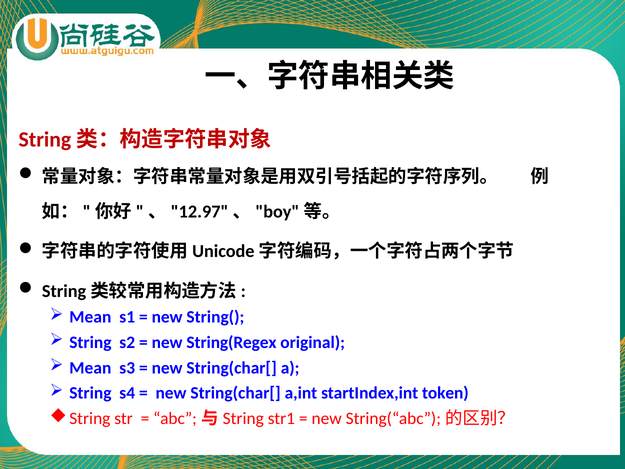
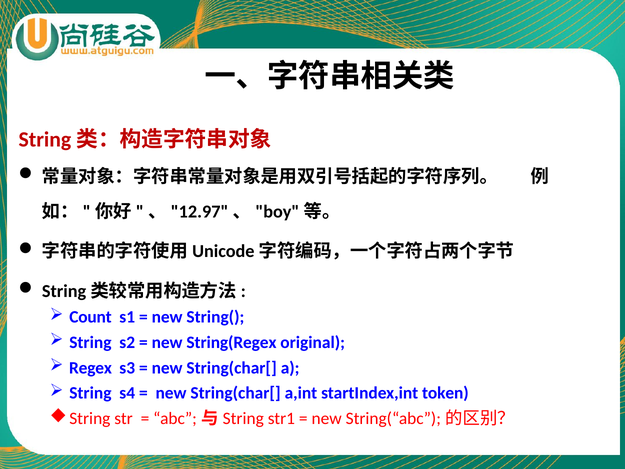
Mean: Mean -> Count (90, 317)
Mean: Mean -> Regex (90, 368)
